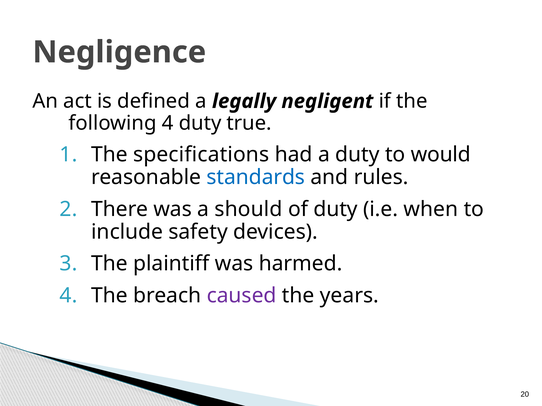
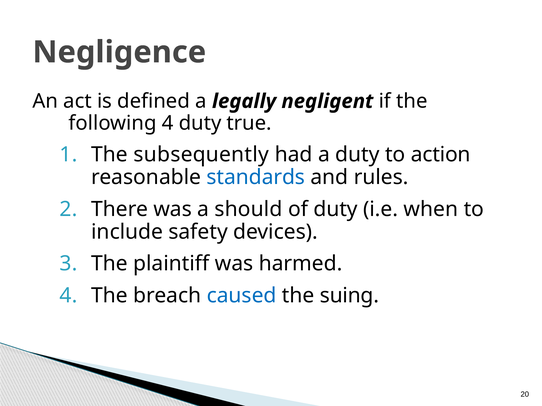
specifications: specifications -> subsequently (201, 155)
would: would -> action (441, 155)
caused colour: purple -> blue (242, 296)
years: years -> suing (349, 296)
